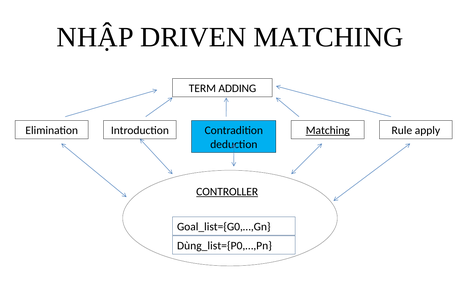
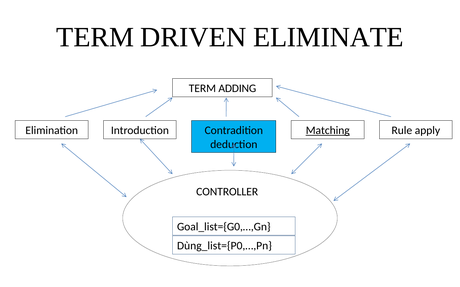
NHẬP: NHẬP -> TERM (95, 37)
DRIVEN MATCHING: MATCHING -> ELIMINATE (328, 37)
CONTROLLER underline: present -> none (227, 192)
